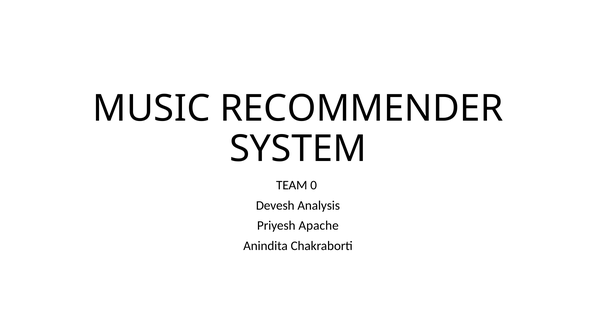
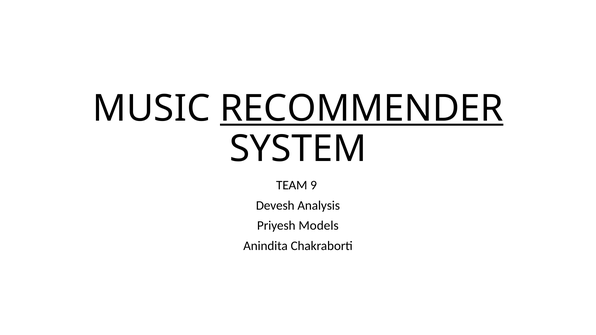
RECOMMENDER underline: none -> present (362, 109)
0: 0 -> 9 (314, 185)
Apache: Apache -> Models (319, 226)
